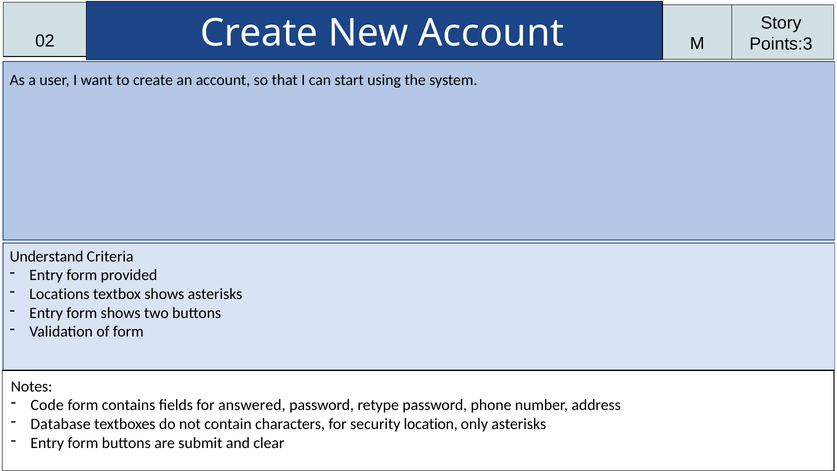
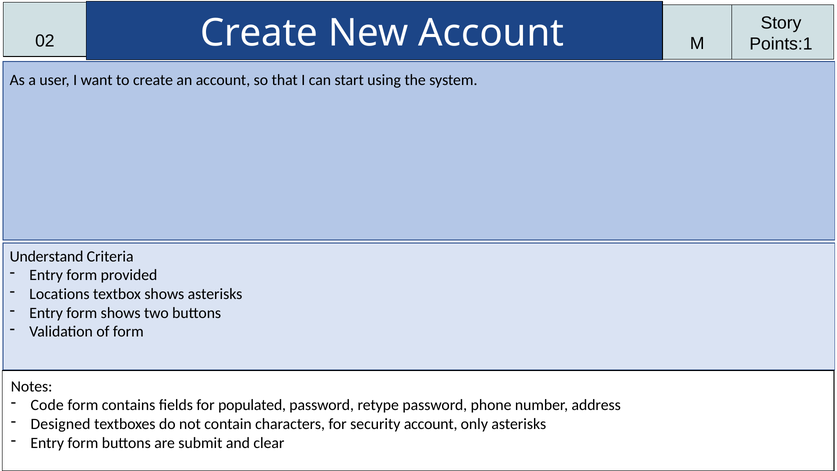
Points:3: Points:3 -> Points:1 (781, 44)
answered: answered -> populated (252, 405)
Database: Database -> Designed (61, 424)
security location: location -> account (431, 424)
